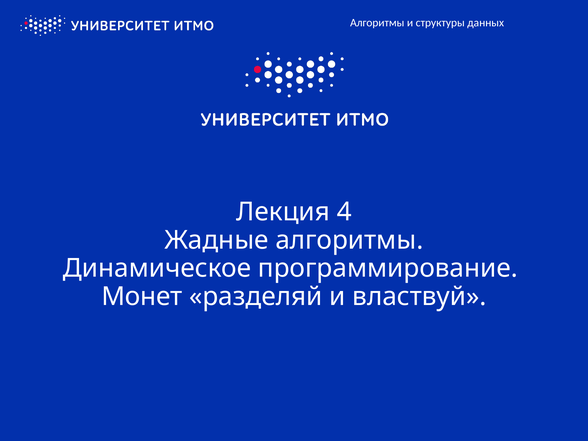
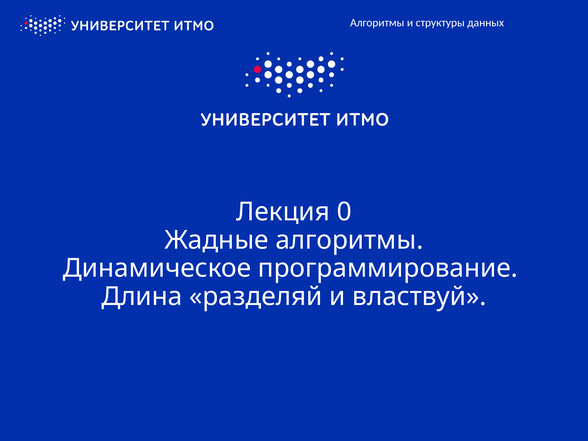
4: 4 -> 0 (344, 212)
Монет: Монет -> Длина (142, 297)
